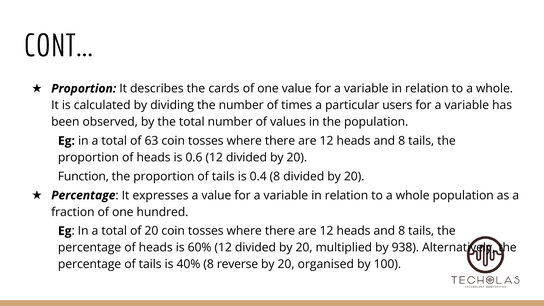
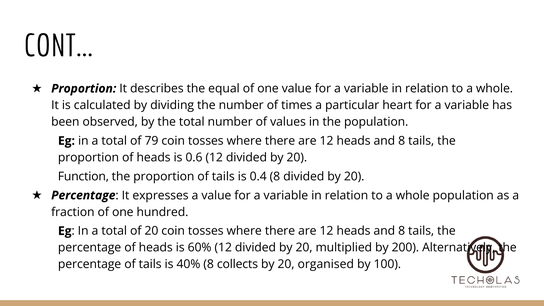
cards: cards -> equal (224, 89)
users: users -> heart (397, 105)
63: 63 -> 79 (151, 141)
938: 938 -> 200 (405, 248)
reverse: reverse -> collects (237, 264)
